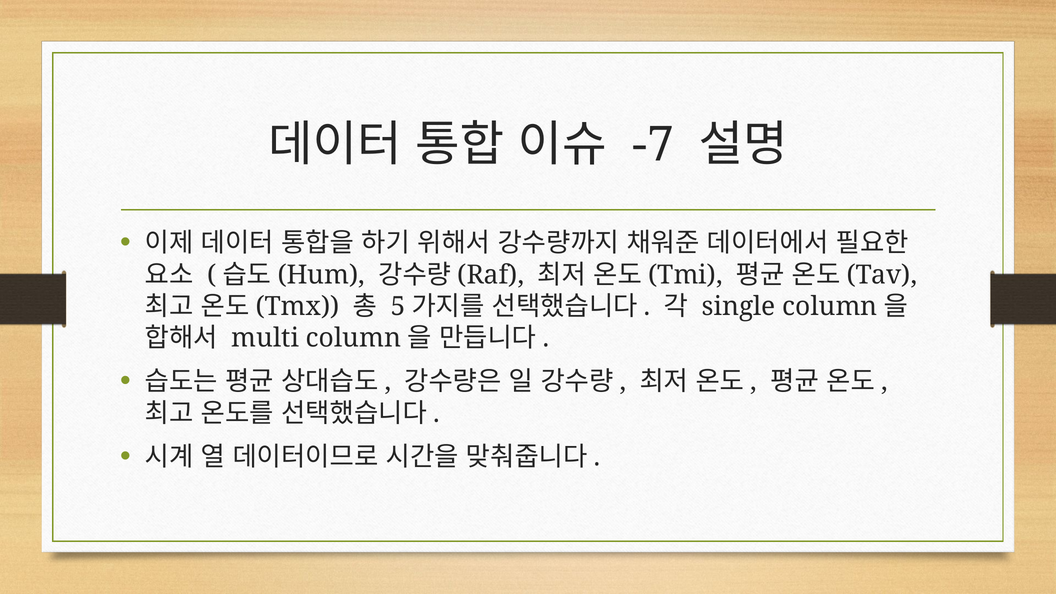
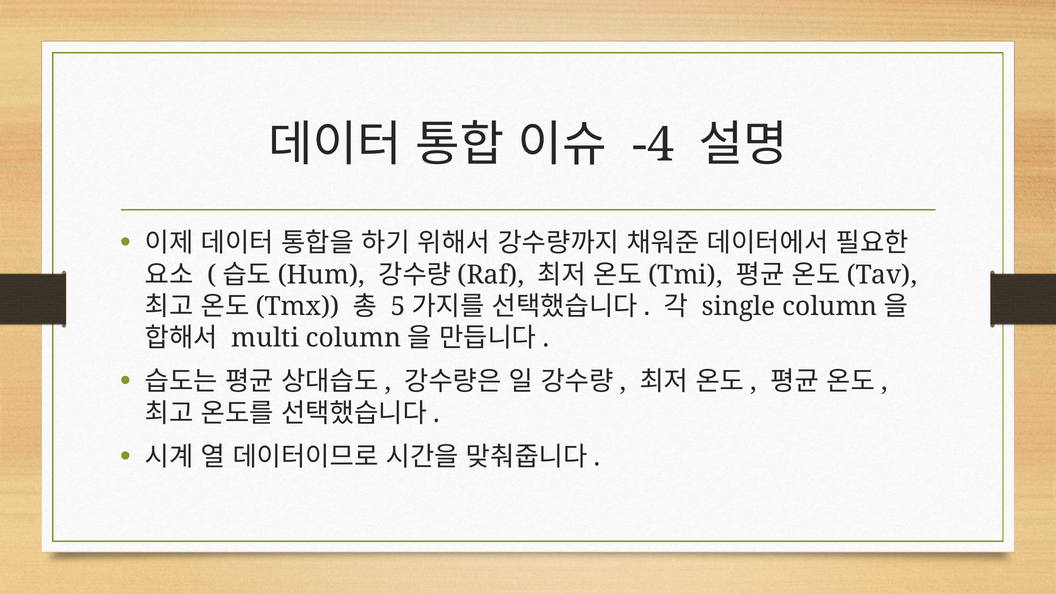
-7: -7 -> -4 (653, 145)
